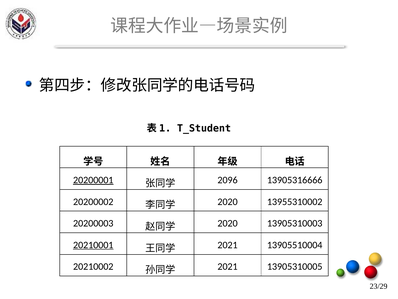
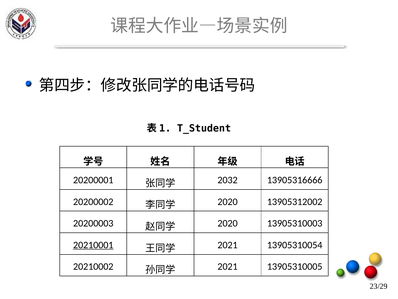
20200001 underline: present -> none (93, 180)
2096: 2096 -> 2032 (228, 180)
13955310002: 13955310002 -> 13905312002 (295, 201)
13905510004: 13905510004 -> 13905310054 (295, 245)
